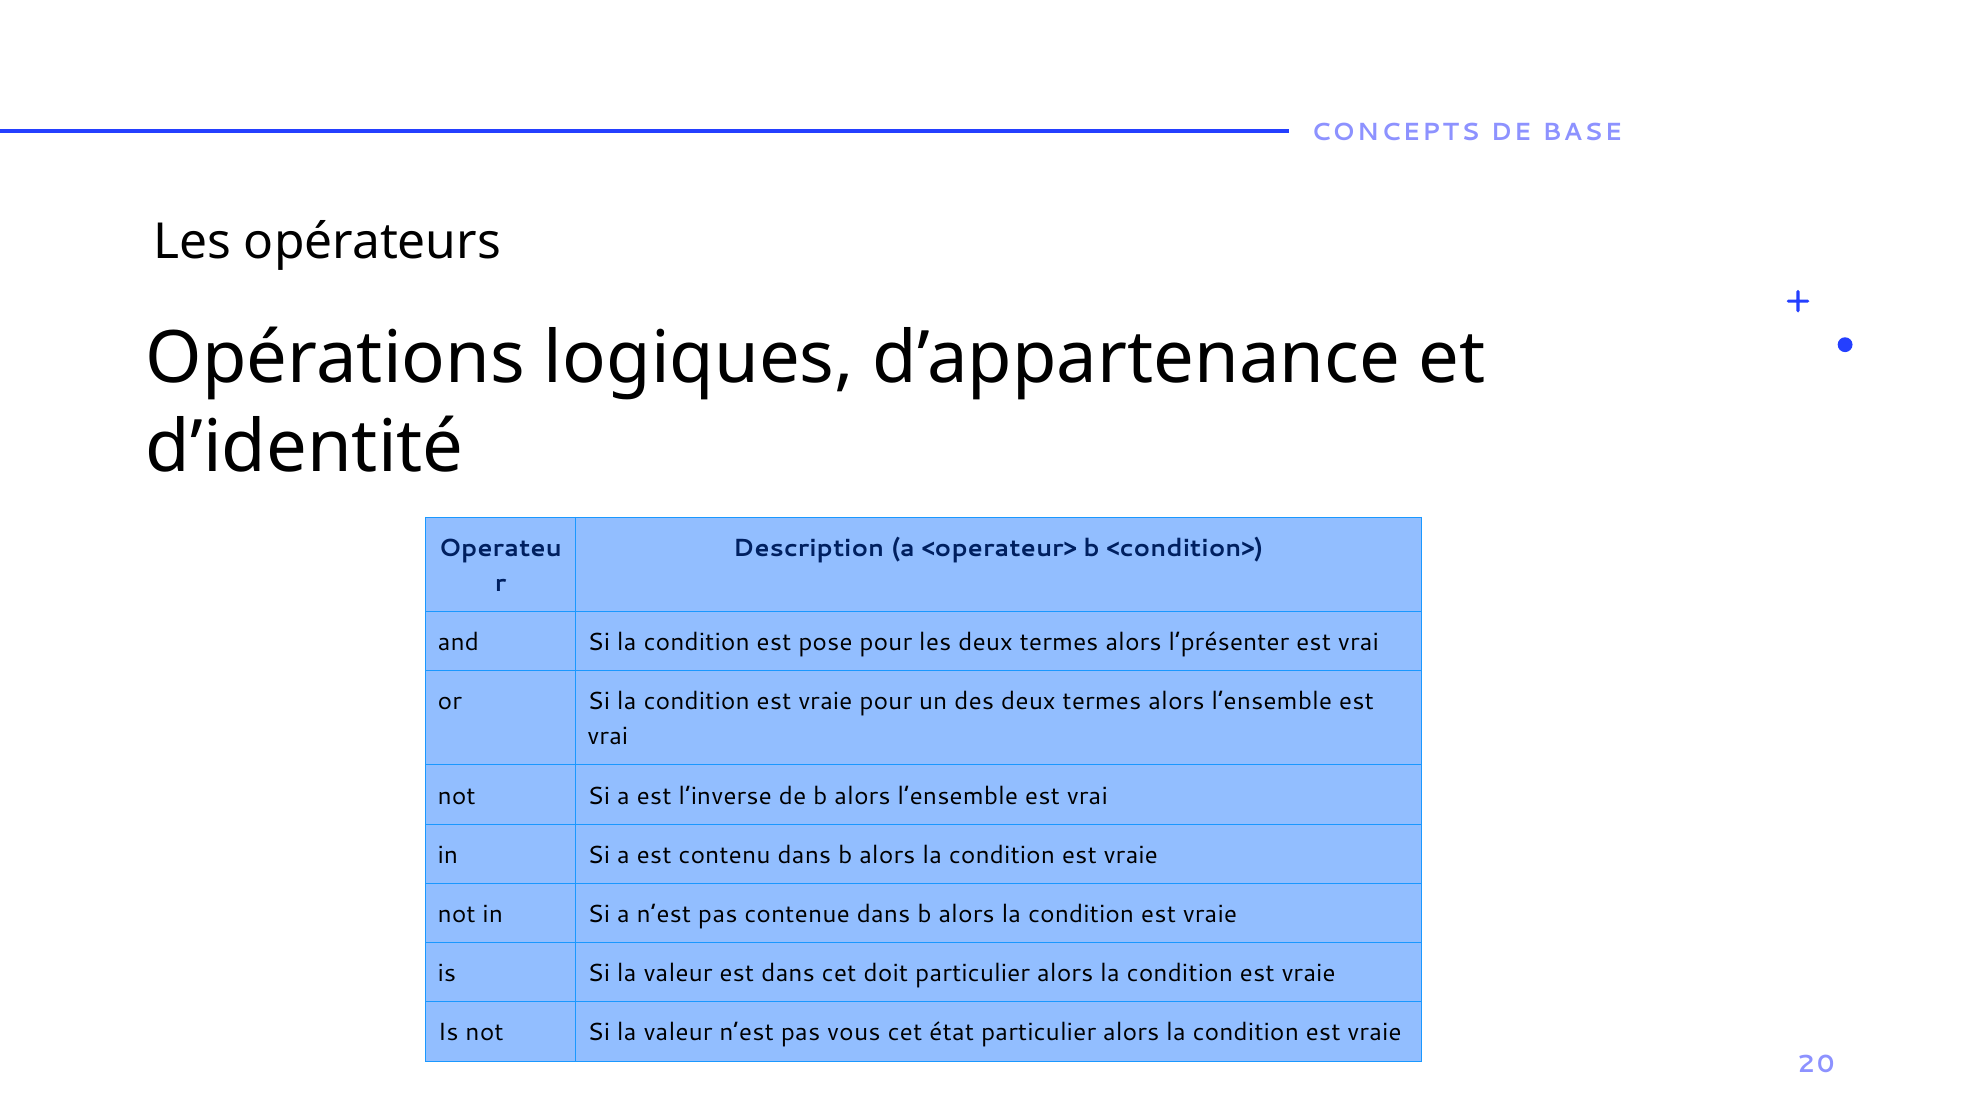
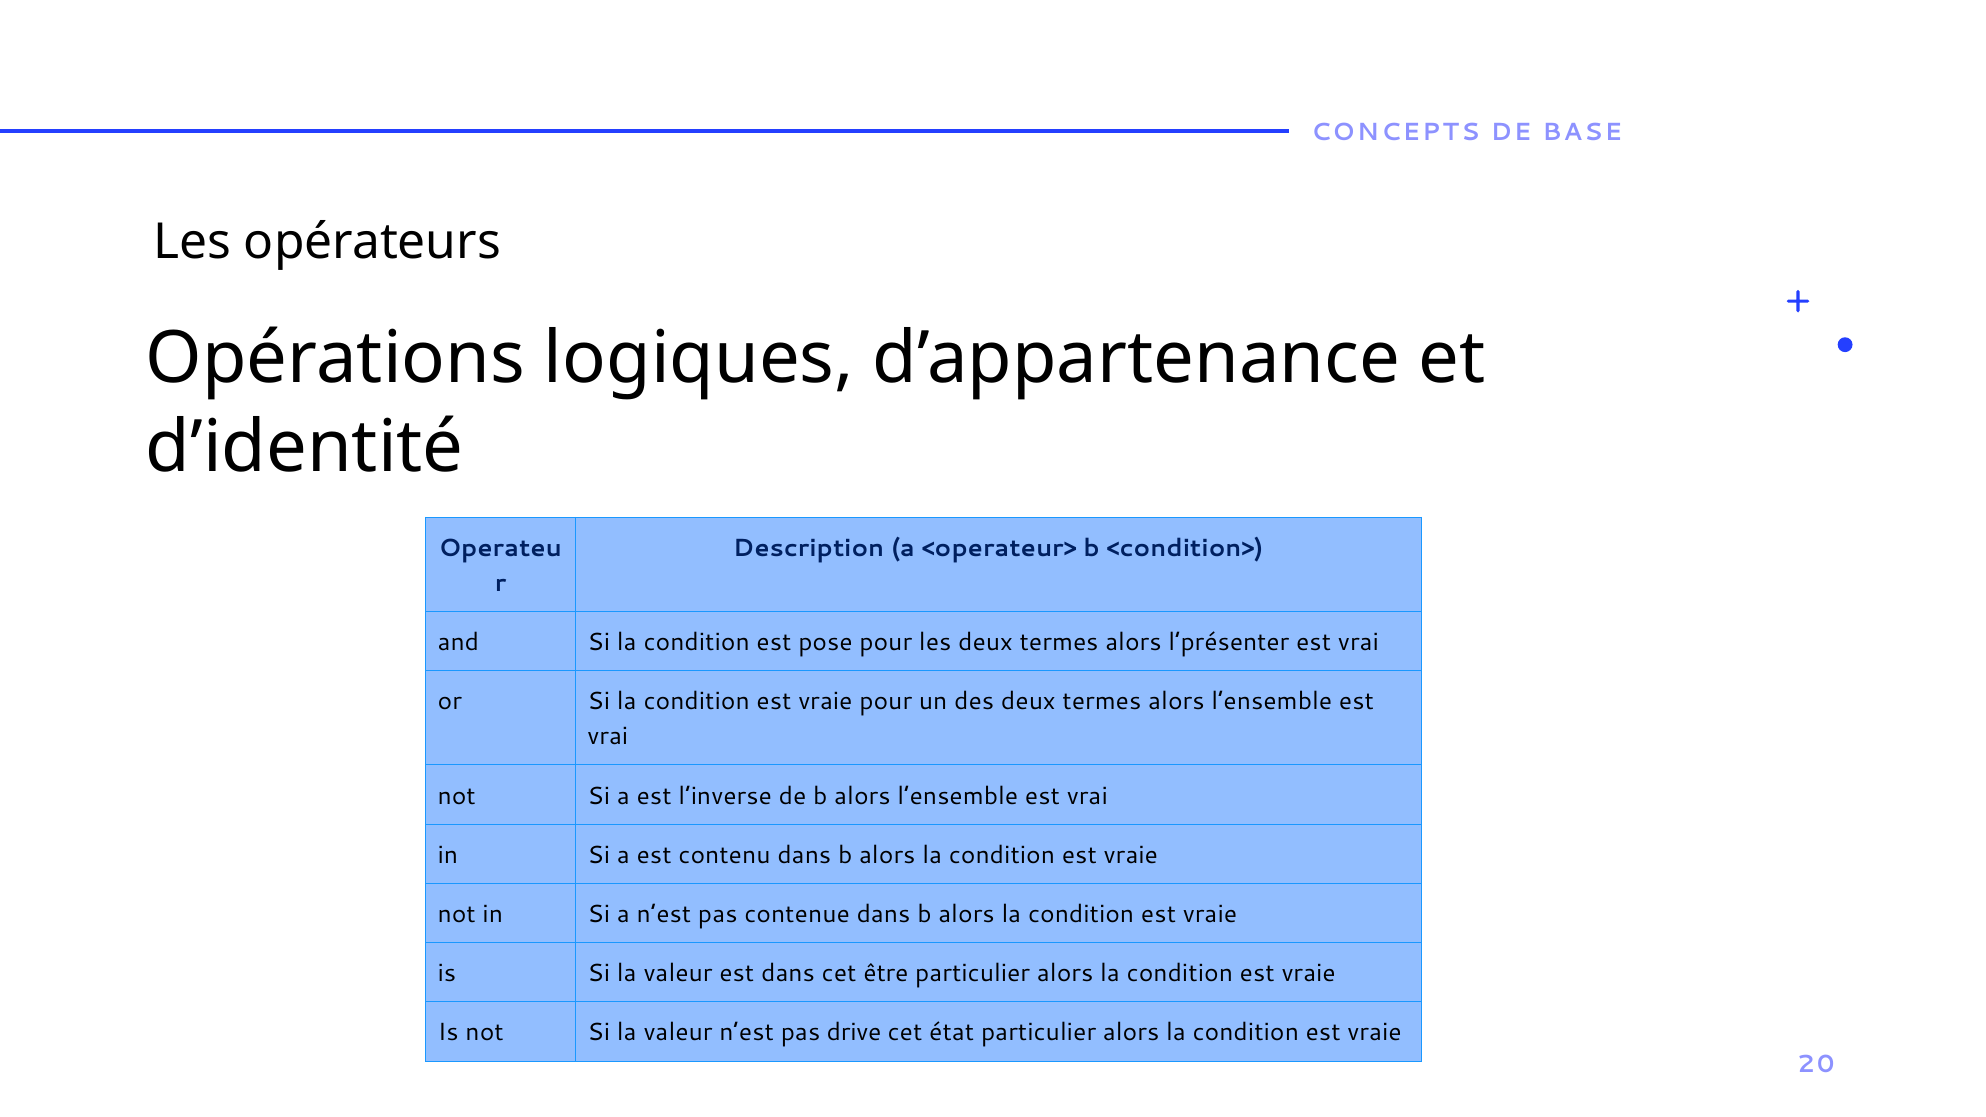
doit: doit -> être (886, 974)
vous: vous -> drive (854, 1033)
